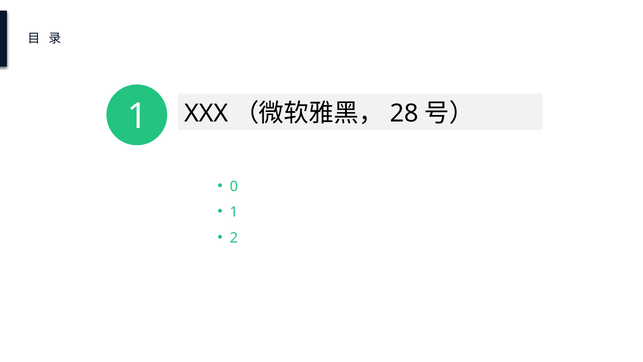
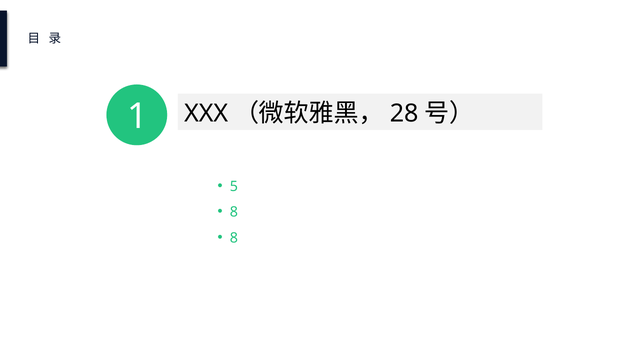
0: 0 -> 5 (234, 186)
1: 1 -> 8 (234, 212)
2: 2 -> 8 (234, 238)
